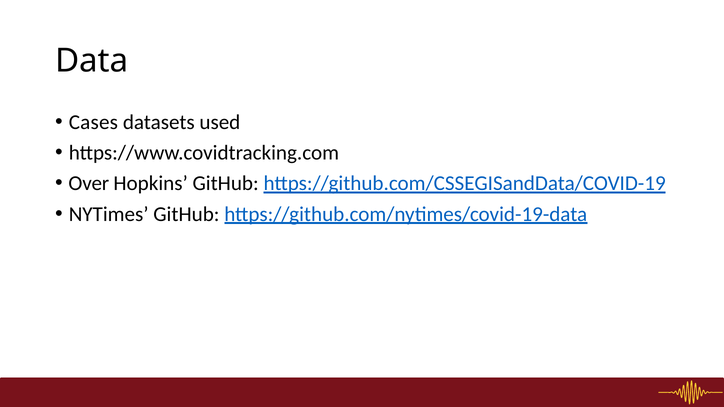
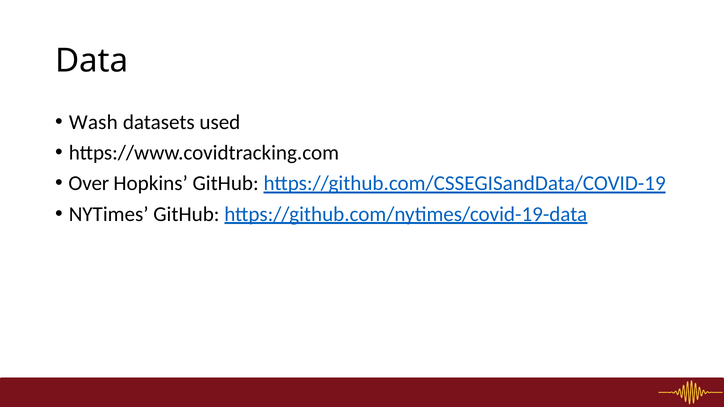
Cases: Cases -> Wash (93, 122)
